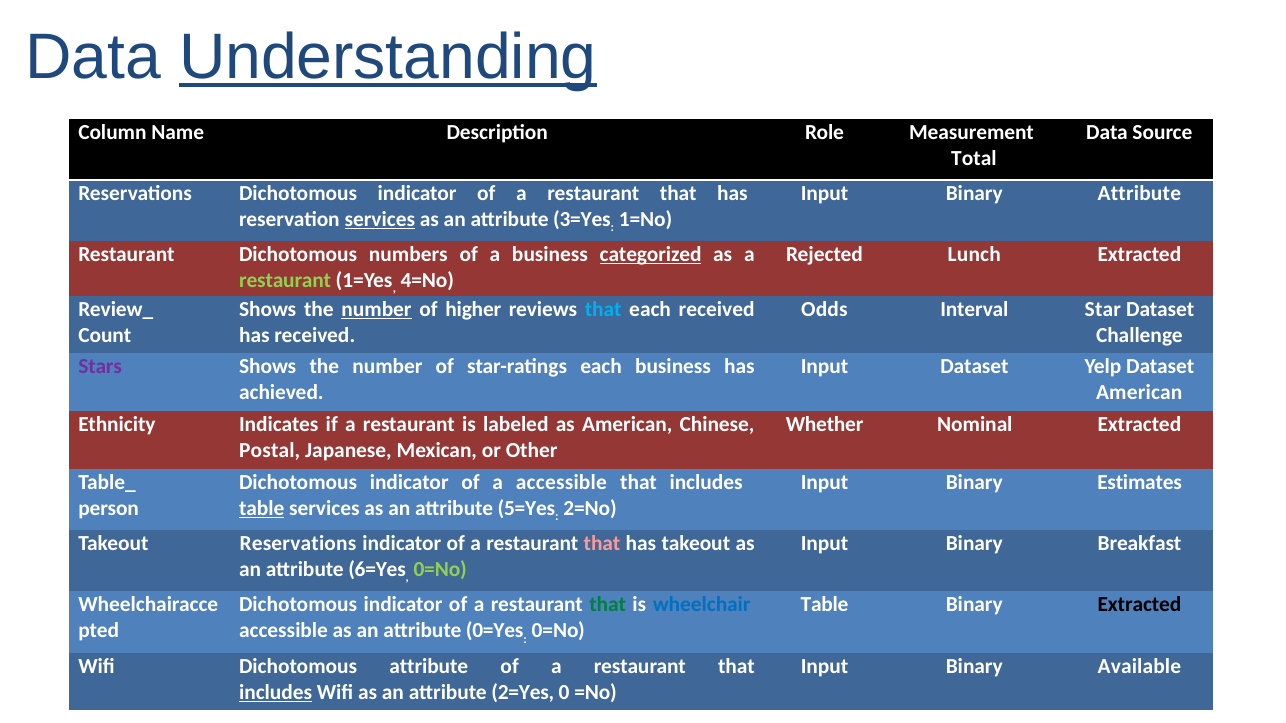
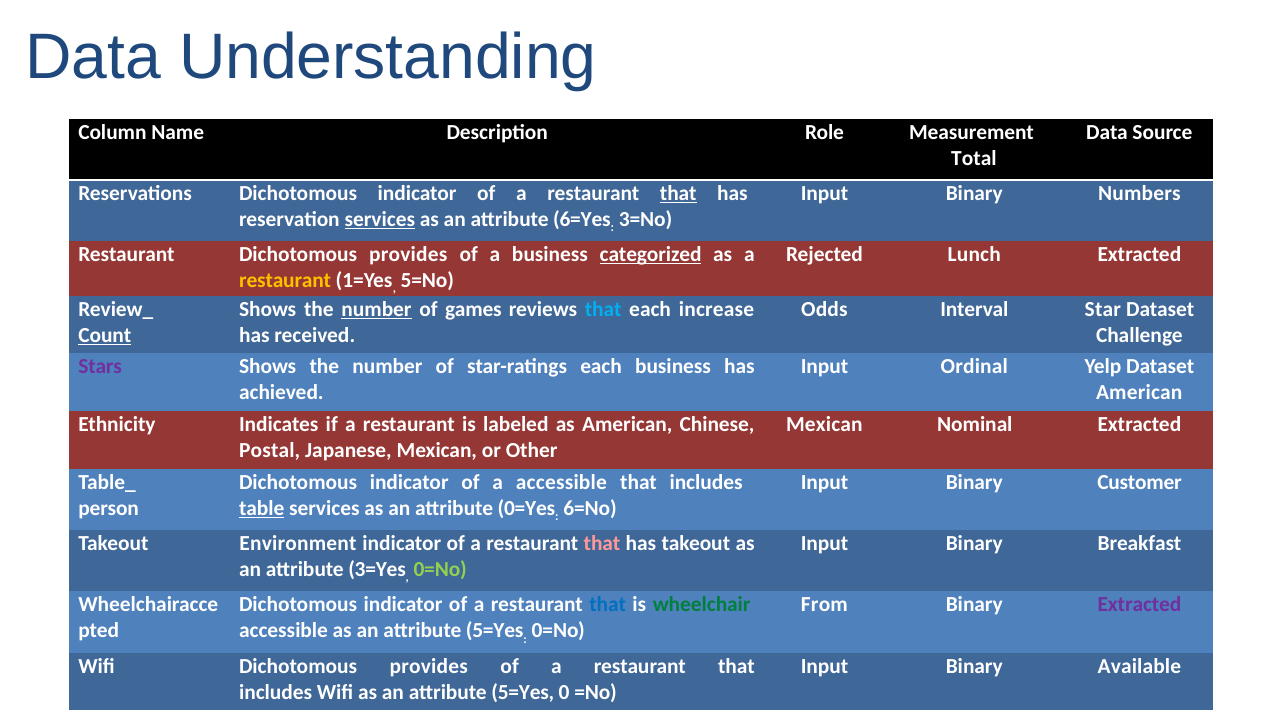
Understanding underline: present -> none (388, 57)
that underline: none -> present (678, 193)
Binary Attribute: Attribute -> Numbers (1139, 193)
3=Yes: 3=Yes -> 6=Yes (582, 220)
1=No: 1=No -> 3=No (646, 220)
Restaurant Dichotomous numbers: numbers -> provides (408, 254)
restaurant colour: light green -> yellow (285, 280)
4=No: 4=No -> 5=No (427, 280)
higher: higher -> games (473, 309)
each received: received -> increase (717, 309)
Count underline: none -> present (105, 335)
Input Dataset: Dataset -> Ordinal (974, 367)
Whether: Whether -> Mexican (824, 425)
Estimates: Estimates -> Customer (1140, 482)
5=Yes: 5=Yes -> 0=Yes (526, 509)
2=No: 2=No -> 6=No (590, 509)
Takeout Reservations: Reservations -> Environment (298, 544)
6=Yes: 6=Yes -> 3=Yes (377, 570)
that colour: green -> blue (608, 605)
wheelchair colour: blue -> green (702, 605)
Table: Table -> From (824, 605)
Extracted colour: black -> purple (1139, 605)
0=Yes: 0=Yes -> 5=Yes (495, 631)
Wifi Dichotomous attribute: attribute -> provides (429, 666)
includes underline: present -> none (276, 693)
2=Yes: 2=Yes -> 5=Yes (523, 693)
